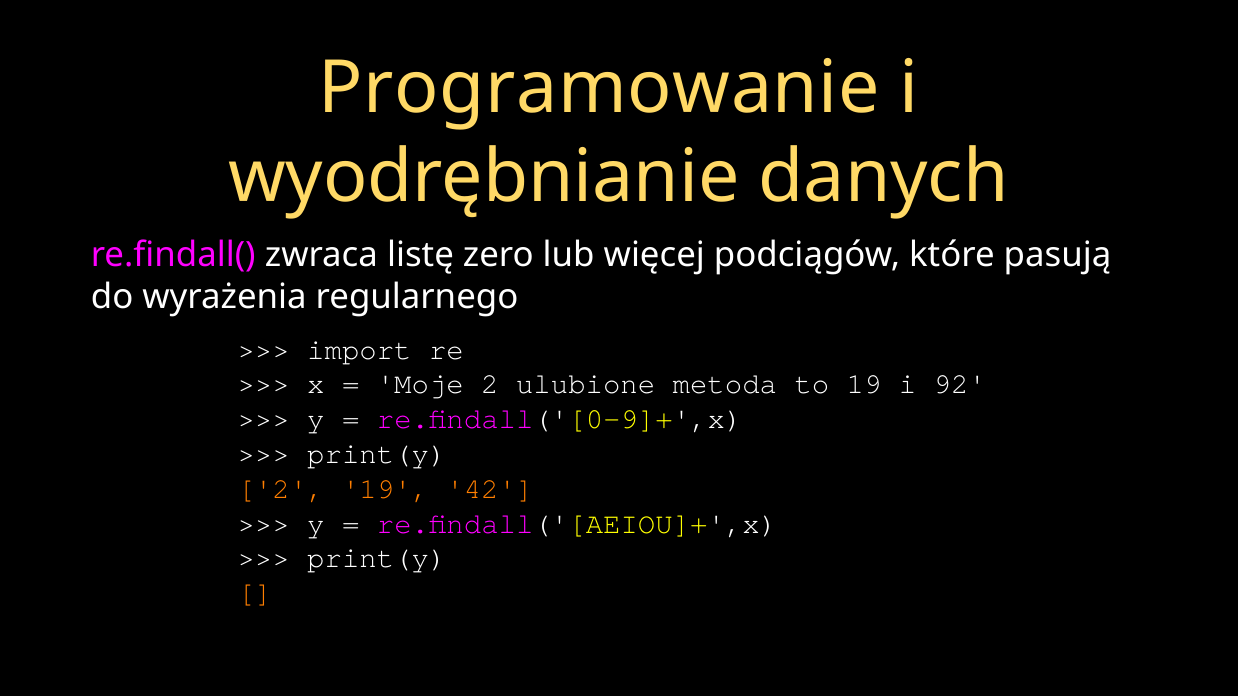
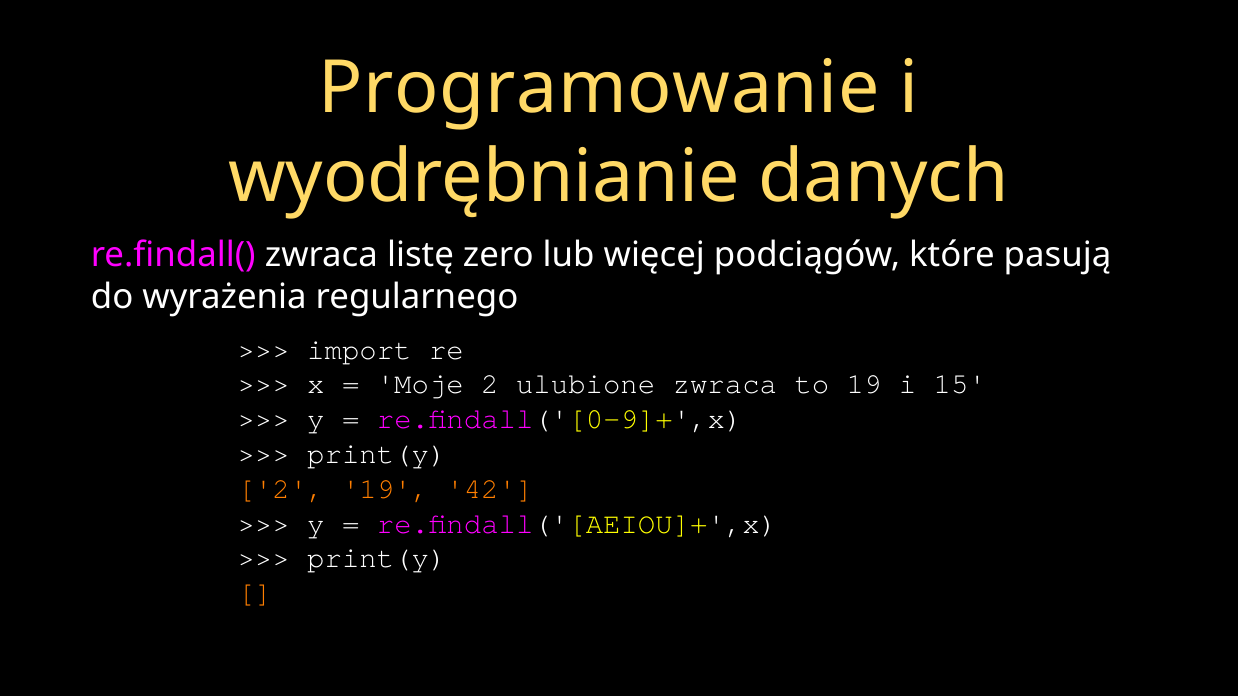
ulubione metoda: metoda -> zwraca (725, 385)
92: 92 -> 15 (960, 385)
